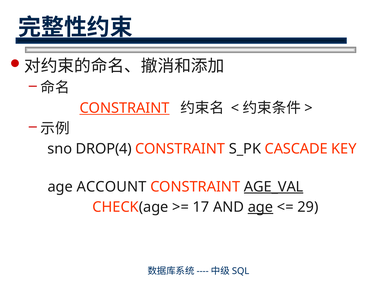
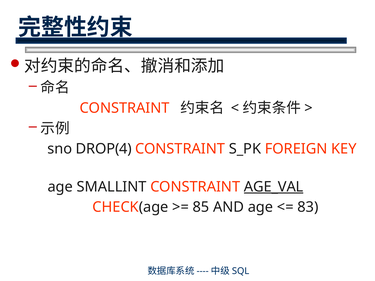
CONSTRAINT underline: present -> none (124, 108)
CASCADE: CASCADE -> FOREIGN (296, 149)
ACCOUNT: ACCOUNT -> SMALLINT (112, 187)
17: 17 -> 85 (201, 207)
age underline: present -> none (260, 207)
29: 29 -> 83 (308, 207)
